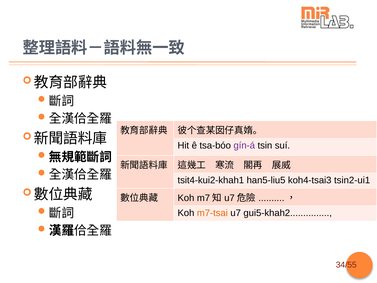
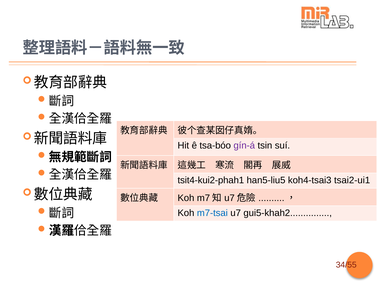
tsit4-kui2-khah1: tsit4-kui2-khah1 -> tsit4-kui2-phah1 (211, 180)
tsin2-ui1: tsin2-ui1 -> tsai2-ui1 (352, 180)
m7-tsai colour: orange -> blue (212, 213)
